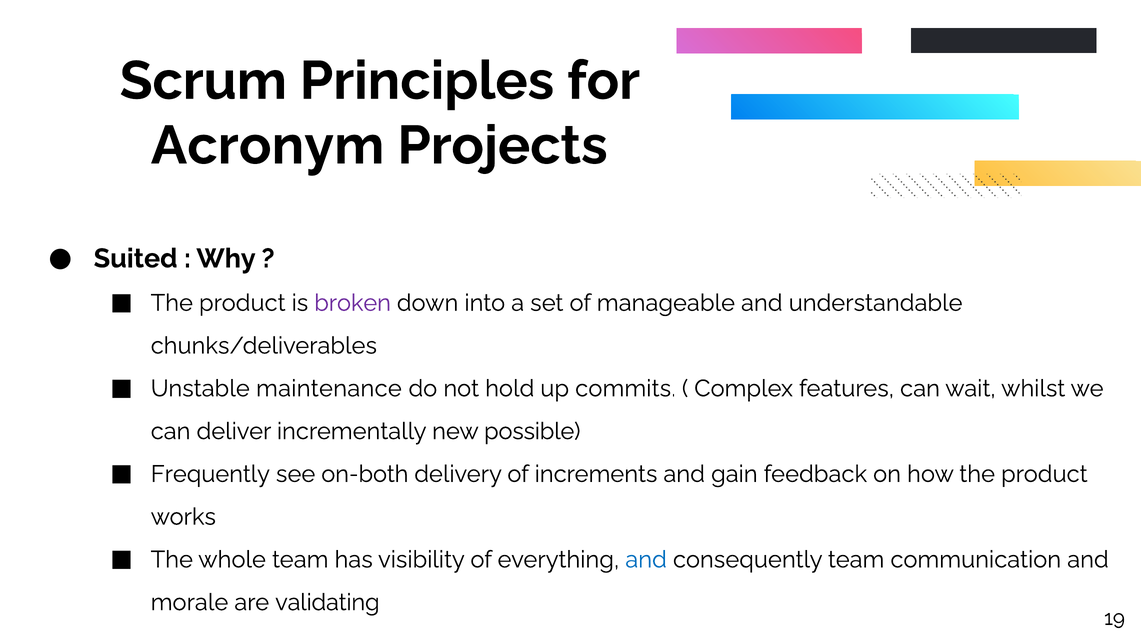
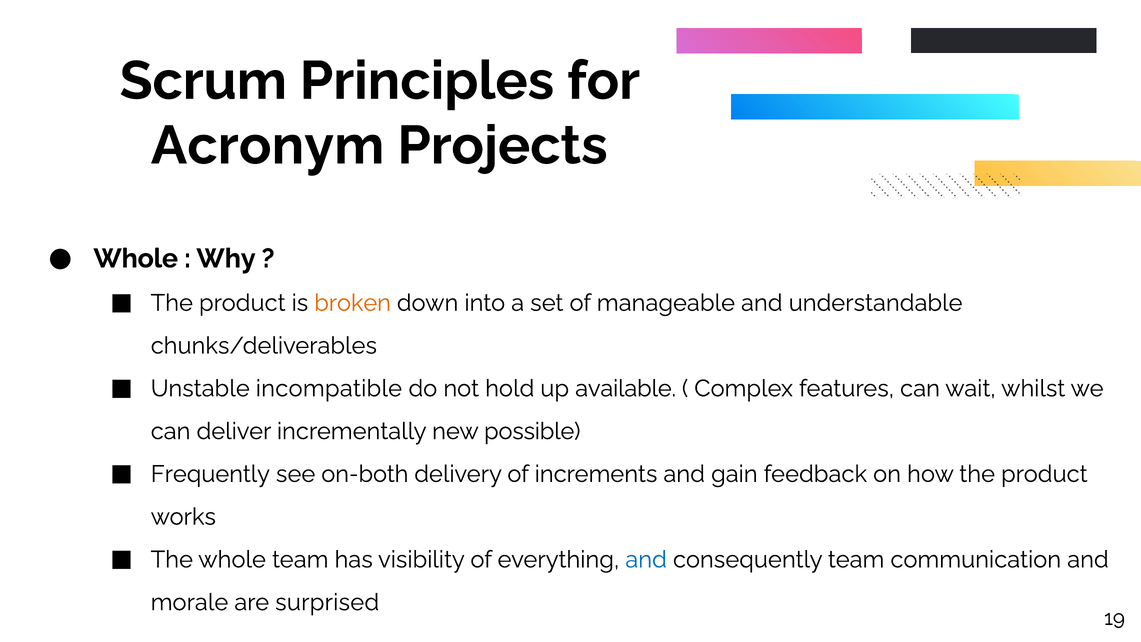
Suited: Suited -> Whole (136, 258)
broken colour: purple -> orange (353, 303)
maintenance: maintenance -> incompatible (329, 388)
commits: commits -> available (626, 388)
validating: validating -> surprised (327, 602)
